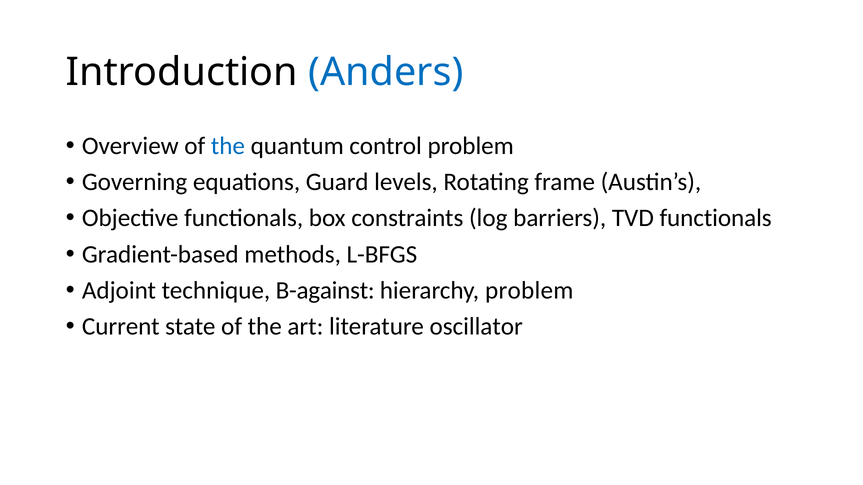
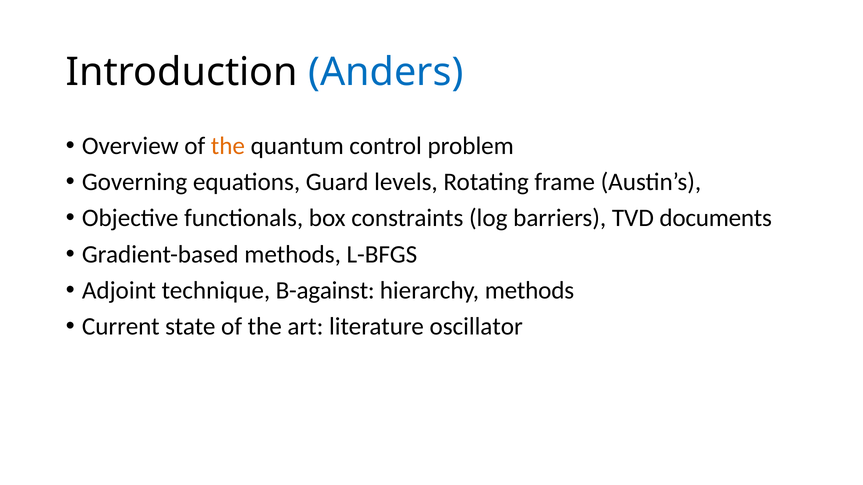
the colour: blue -> orange (228, 146)
TVD functionals: functionals -> documents (716, 218)
hierarchy problem: problem -> methods (529, 291)
